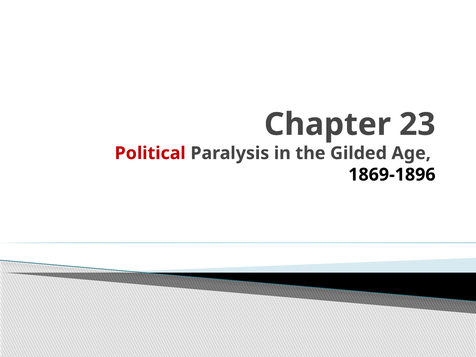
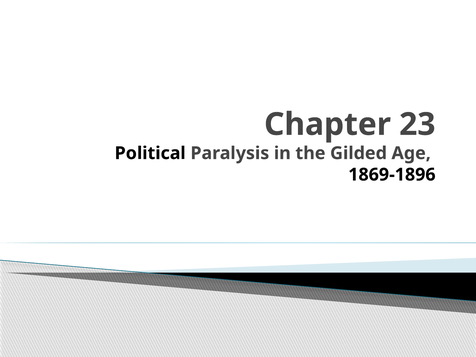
Political colour: red -> black (150, 153)
